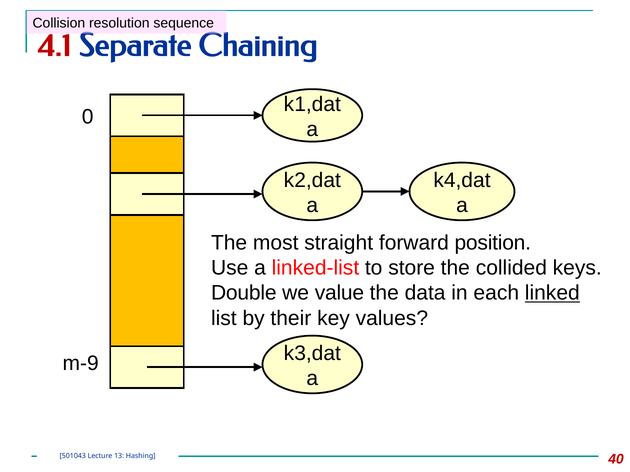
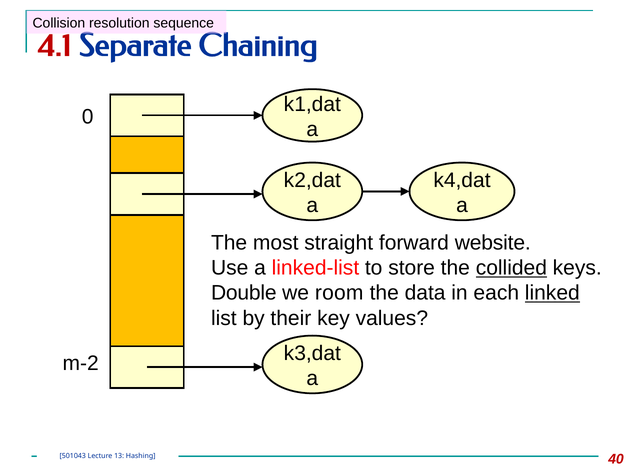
position: position -> website (493, 243)
collided underline: none -> present (511, 268)
value: value -> room (339, 293)
m-9: m-9 -> m-2 (81, 364)
